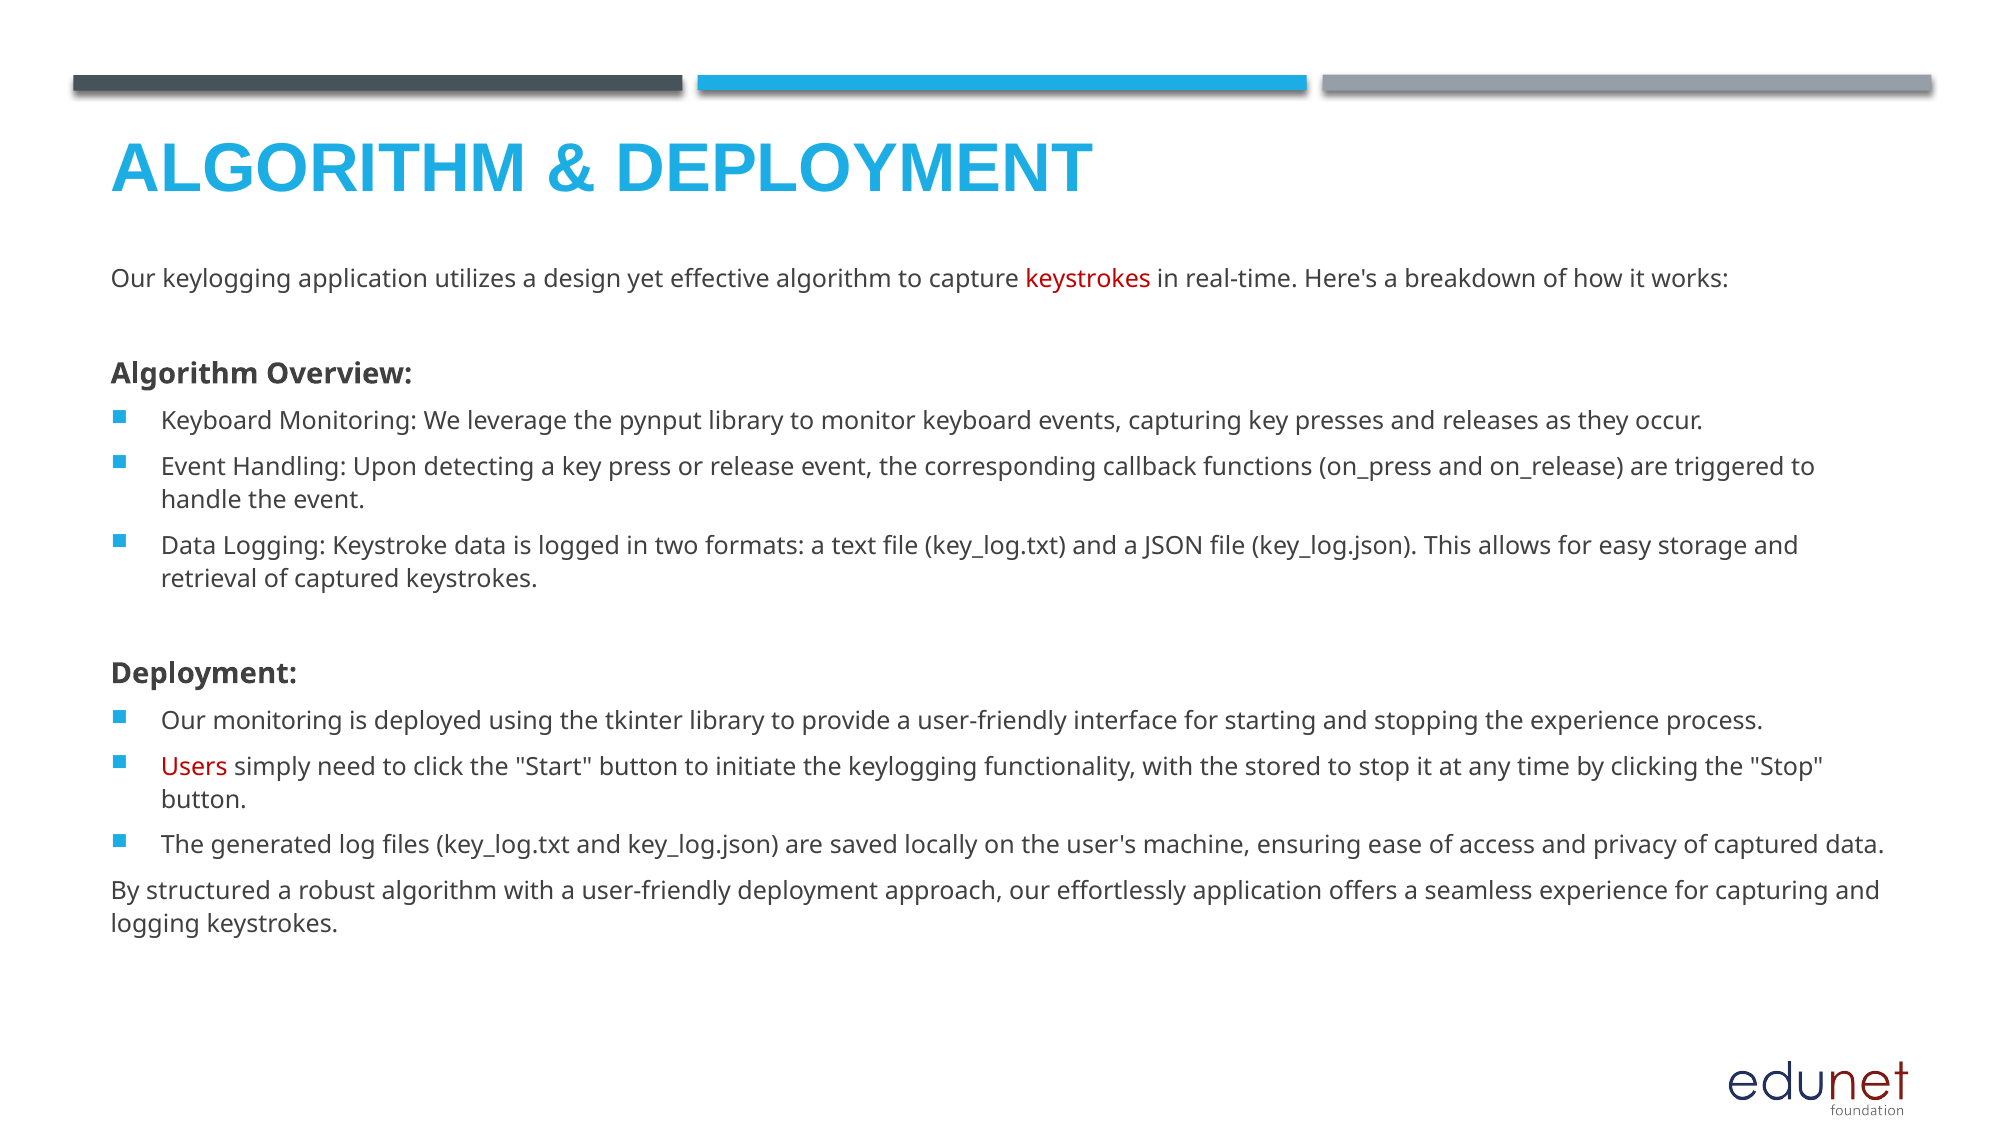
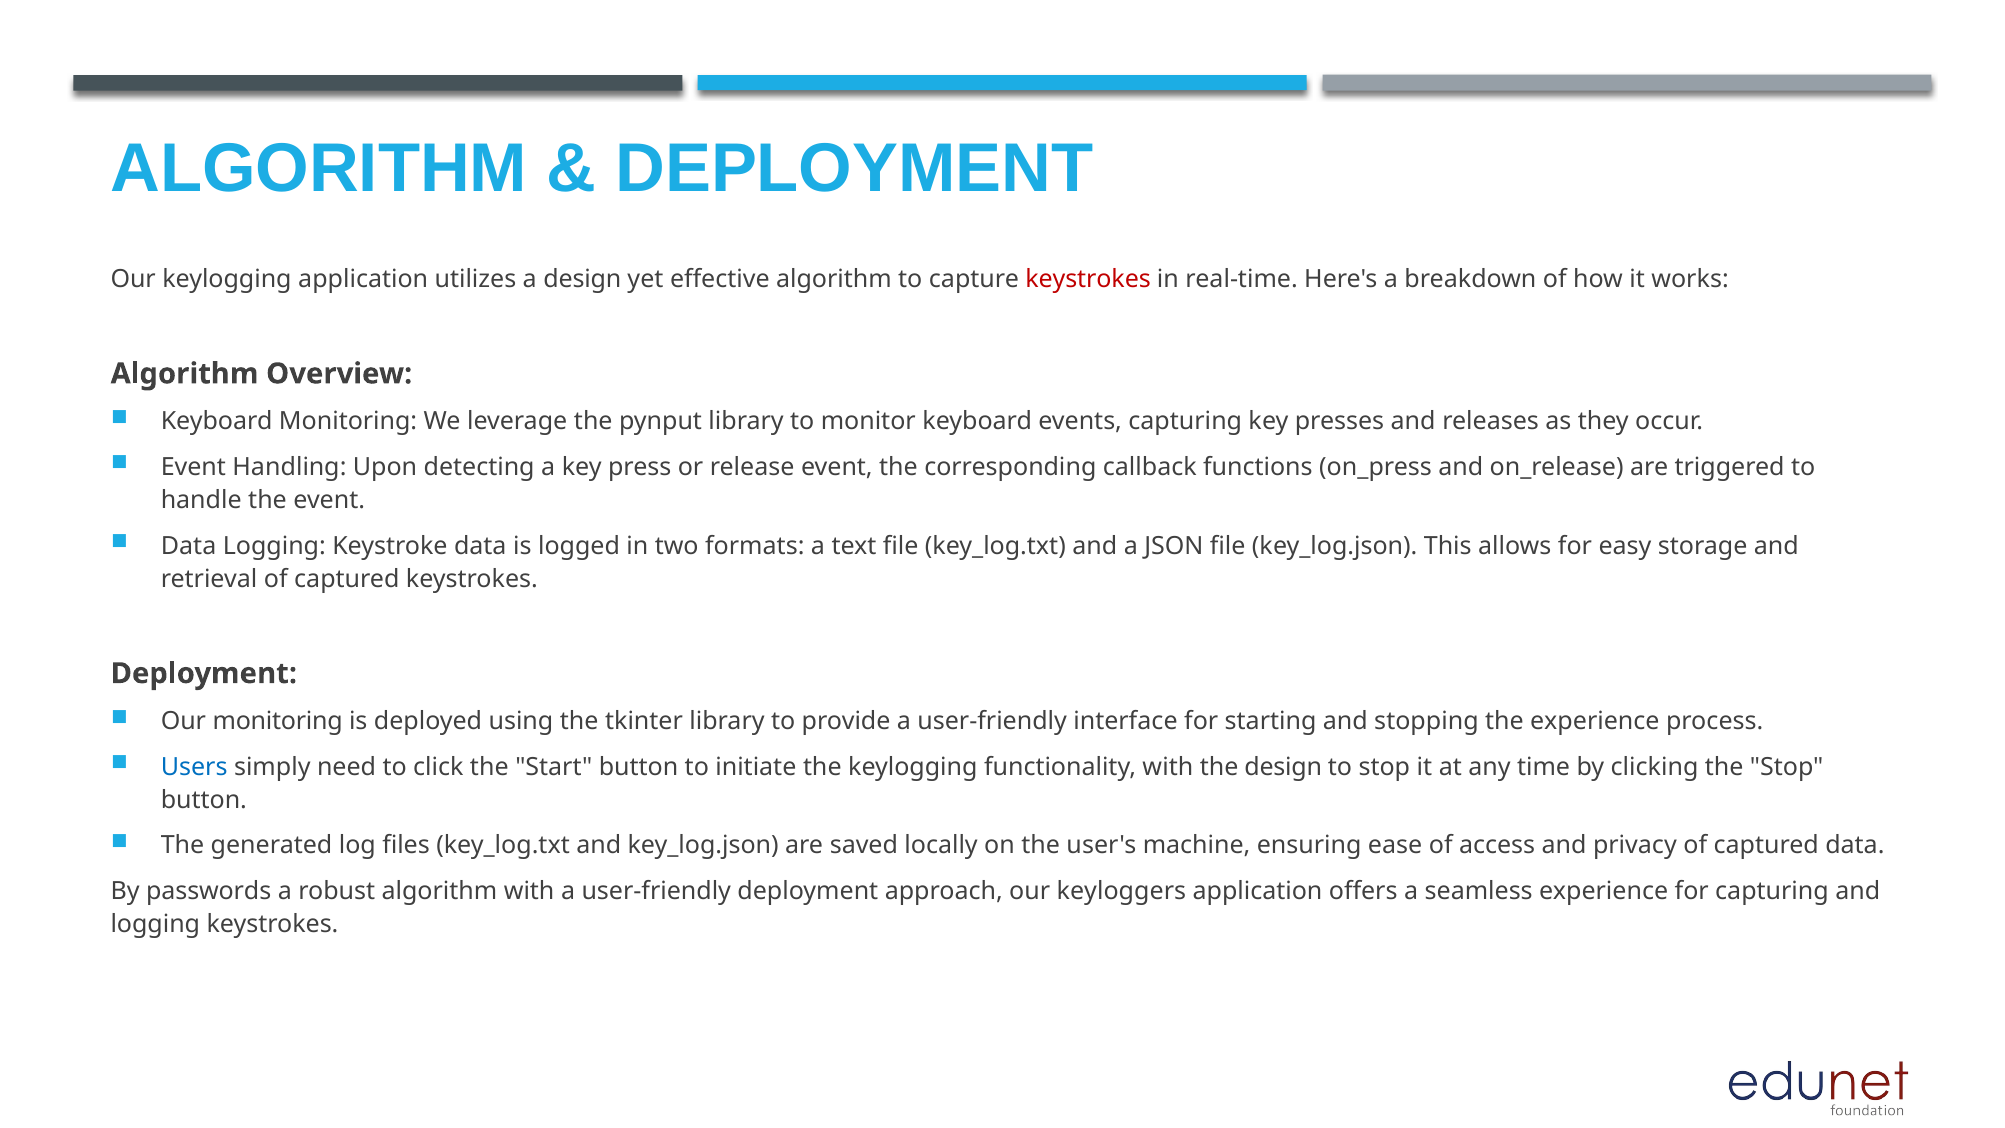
Users colour: red -> blue (194, 767)
the stored: stored -> design (1283, 767)
structured: structured -> passwords (209, 891)
effortlessly: effortlessly -> keyloggers (1121, 891)
